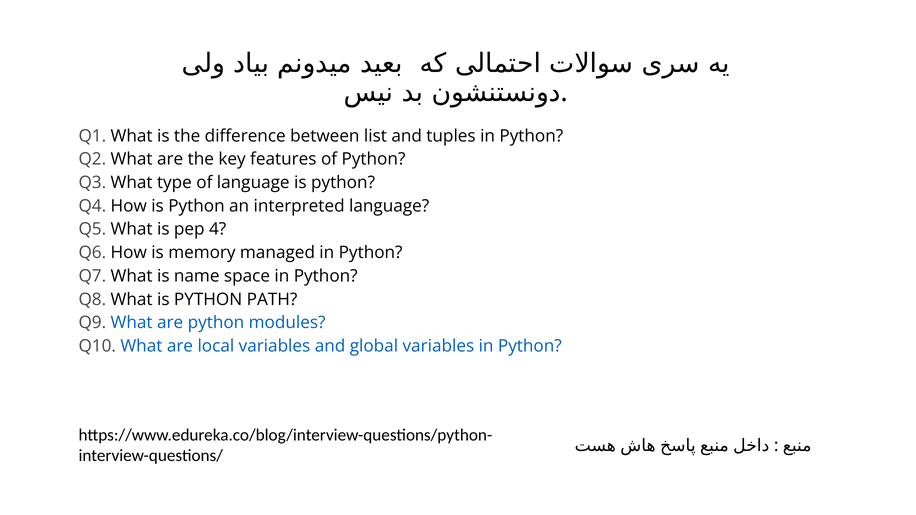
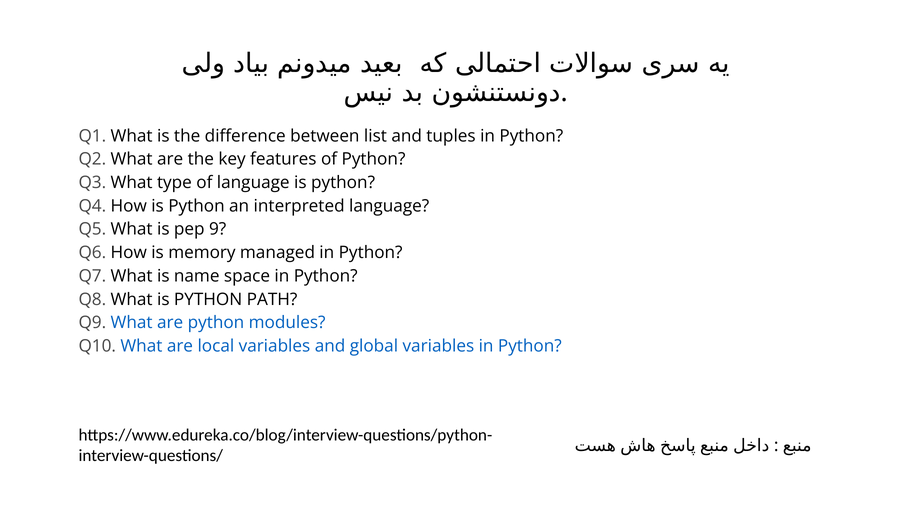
4: 4 -> 9 (218, 229)
